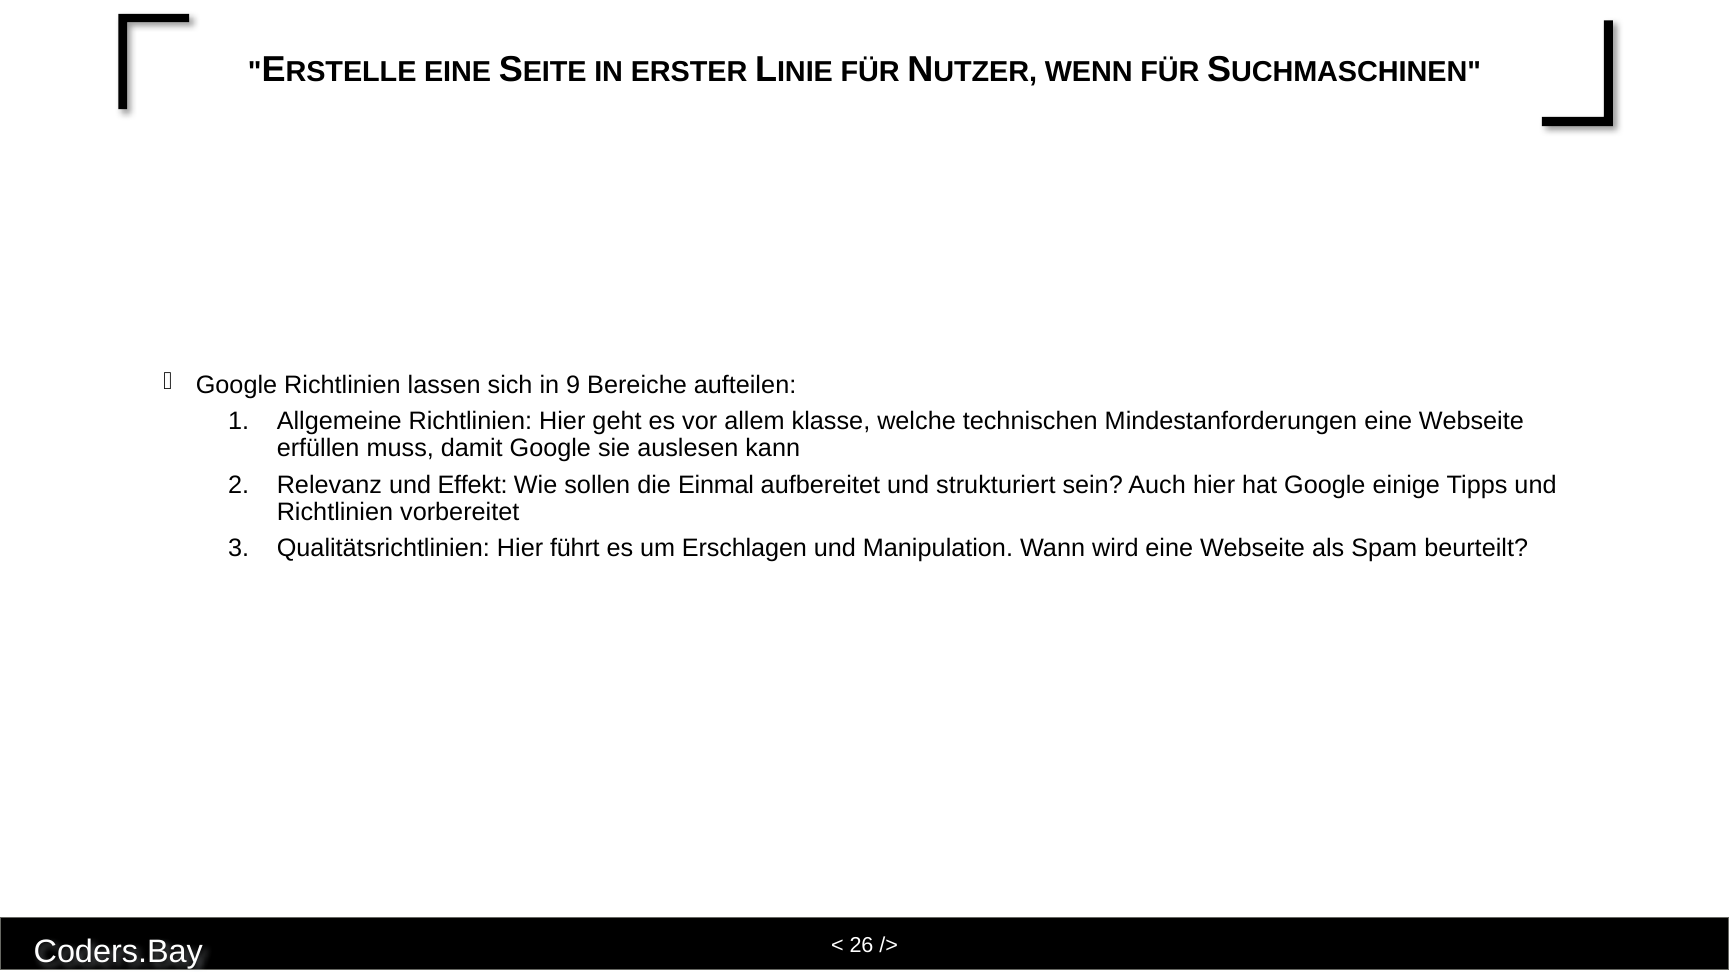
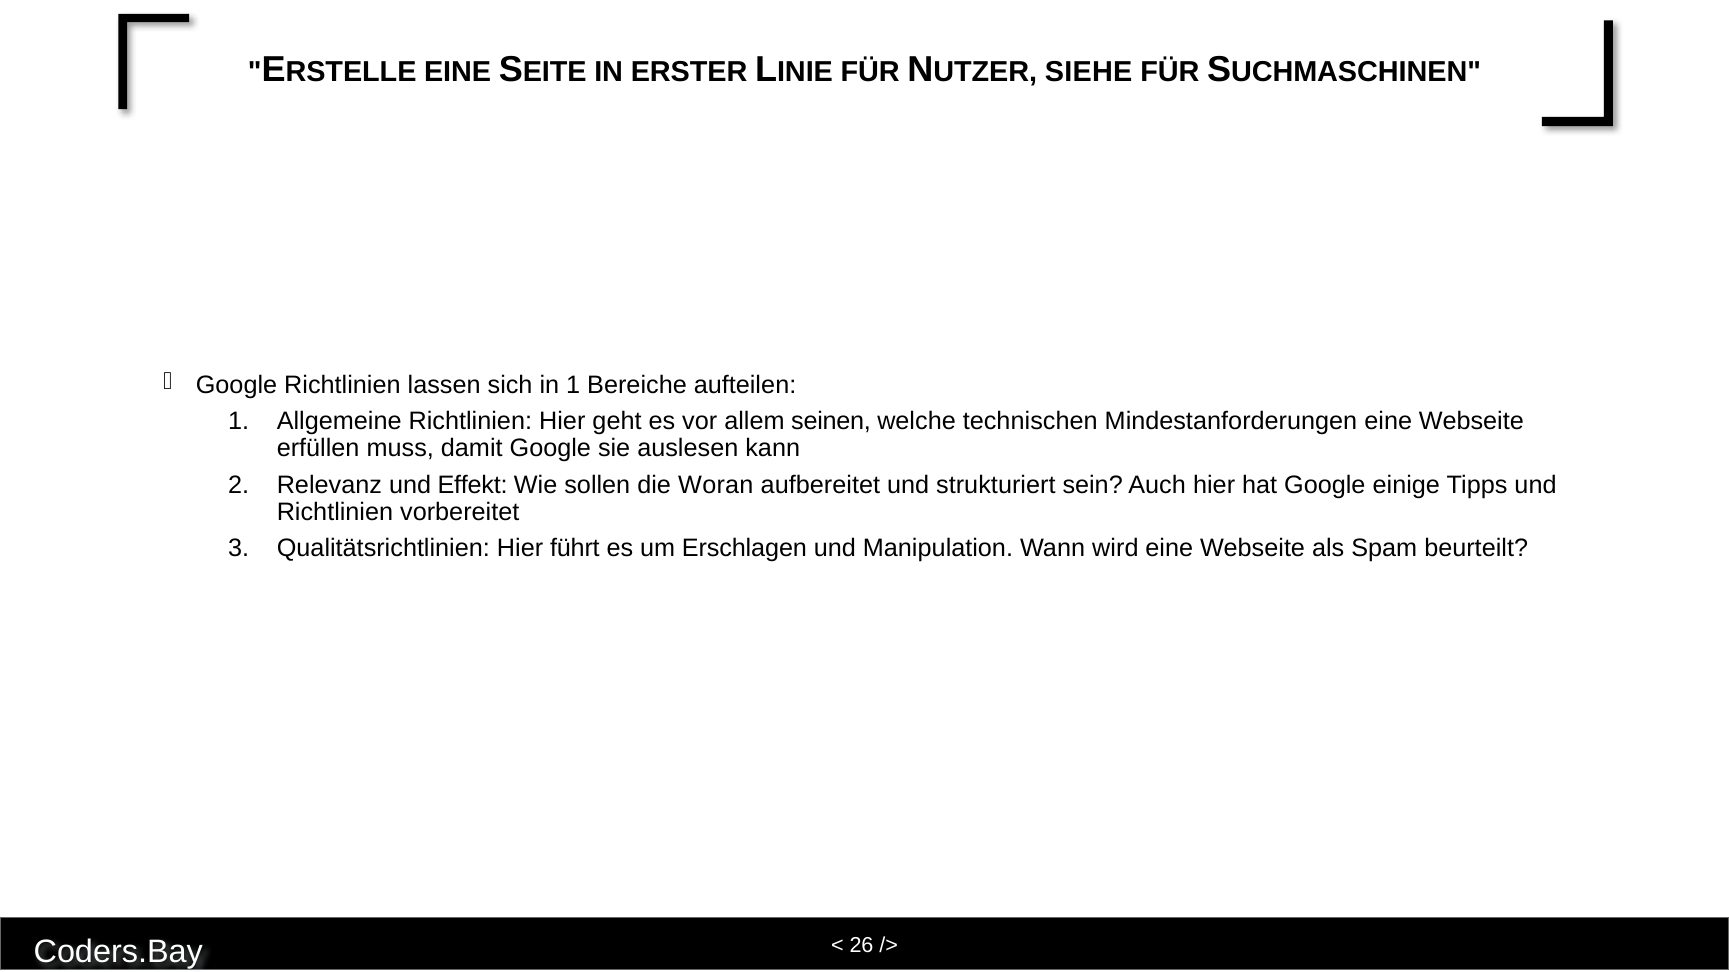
WENN: WENN -> SIEHE (1089, 72)
in 9: 9 -> 1 (573, 385)
klasse: klasse -> seinen (831, 422)
Einmal: Einmal -> Woran (716, 485)
